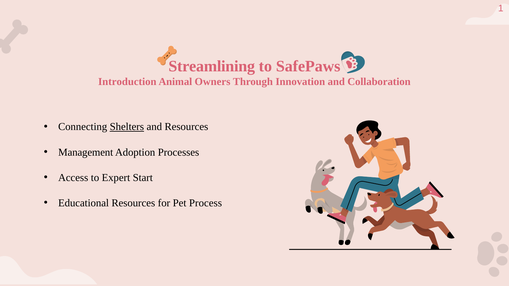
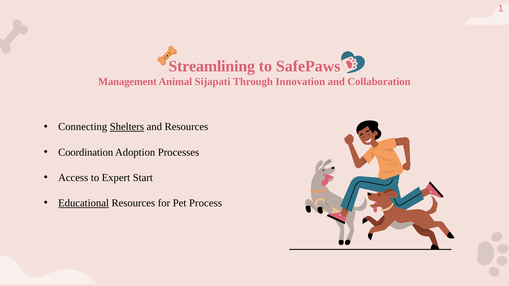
Introduction: Introduction -> Management (127, 82)
Owners: Owners -> Sijapati (213, 82)
Management: Management -> Coordination (86, 152)
Educational underline: none -> present (84, 203)
